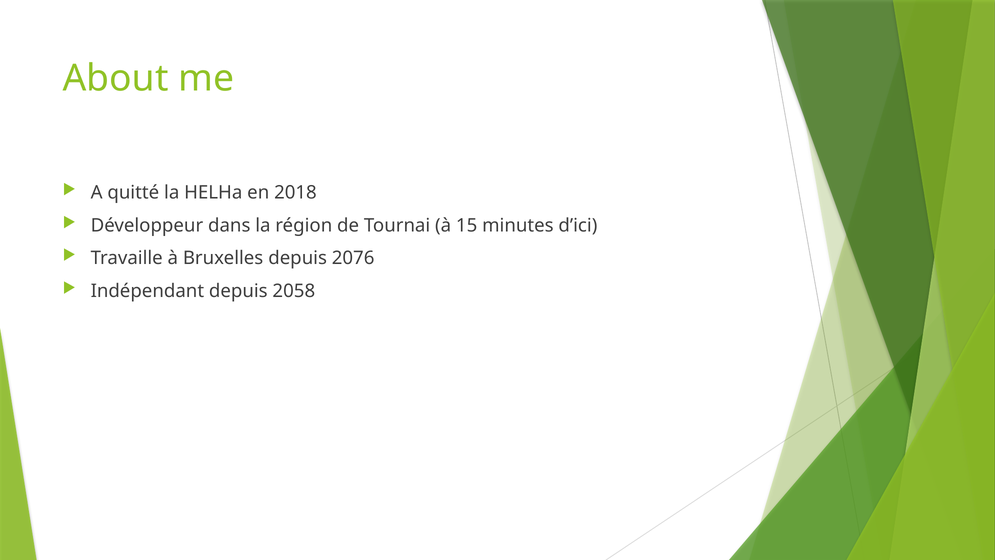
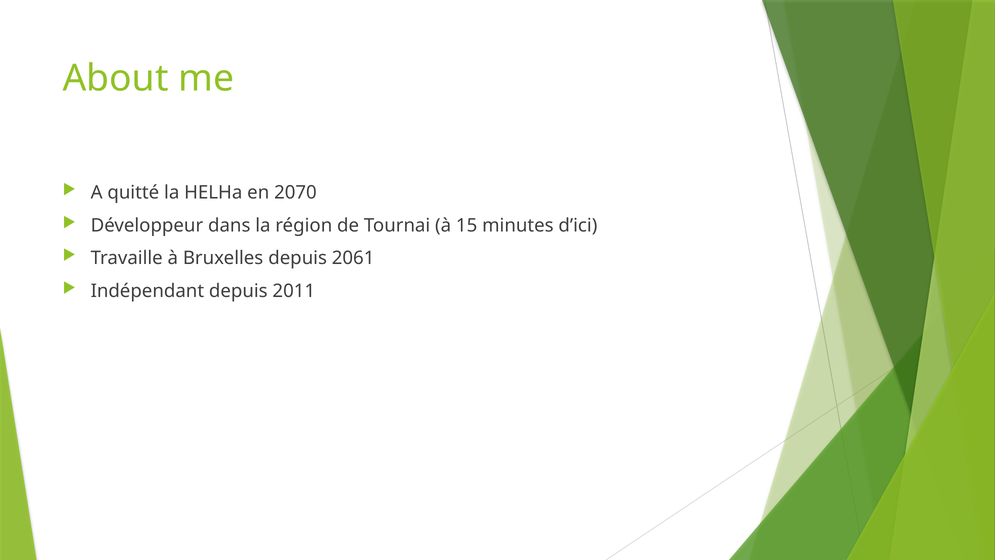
2018: 2018 -> 2070 (295, 193)
2076: 2076 -> 2061 (353, 258)
2058: 2058 -> 2011 (294, 291)
